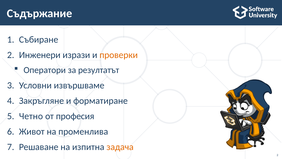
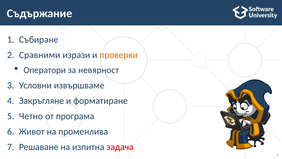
Инженери: Инженери -> Сравними (40, 55)
резултатът: резултатът -> невярност (99, 70)
професия: професия -> програма (75, 116)
задача colour: orange -> red (120, 147)
